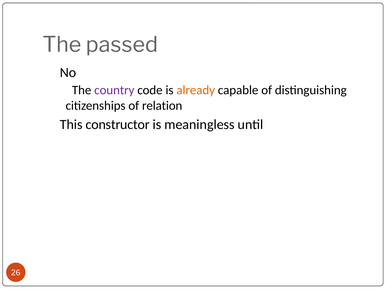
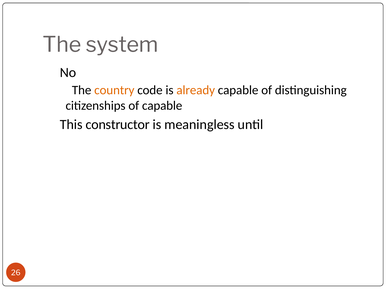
passed: passed -> system (122, 45)
country colour: purple -> orange (114, 90)
of relation: relation -> capable (162, 105)
